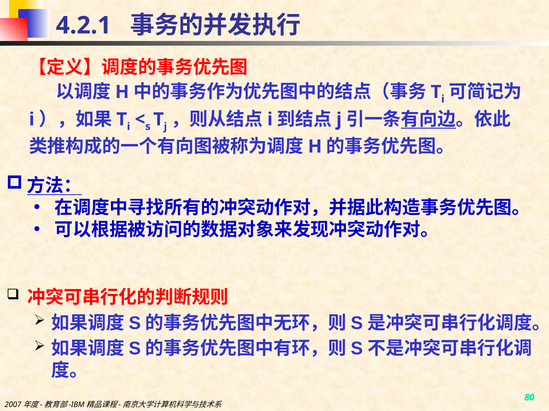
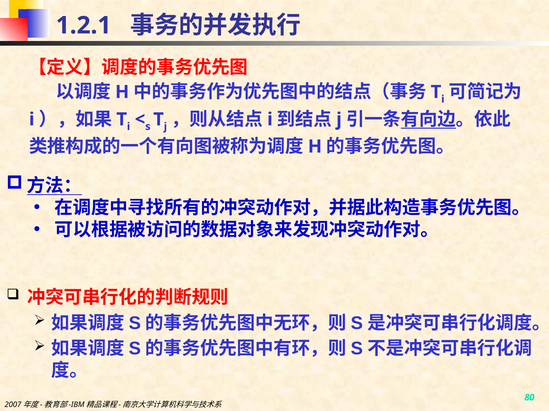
4.2.1: 4.2.1 -> 1.2.1 (84, 25)
